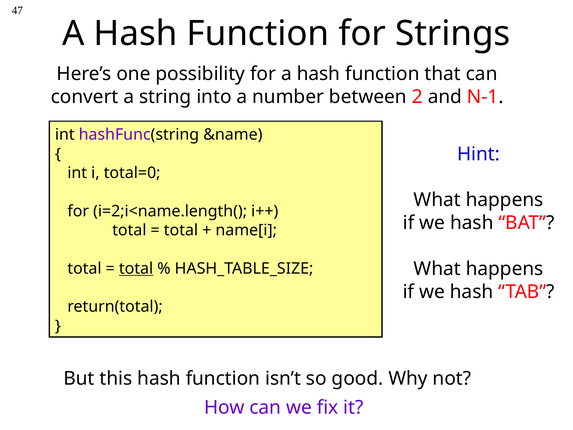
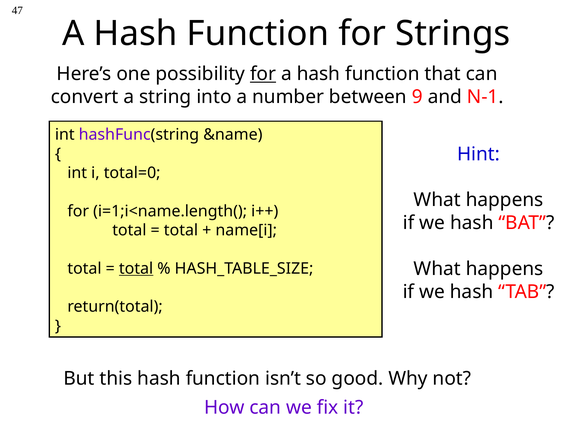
for underline: none -> present (263, 74)
2: 2 -> 9 (417, 97)
i=2;i<name.length(: i=2;i<name.length( -> i=1;i<name.length( (170, 211)
